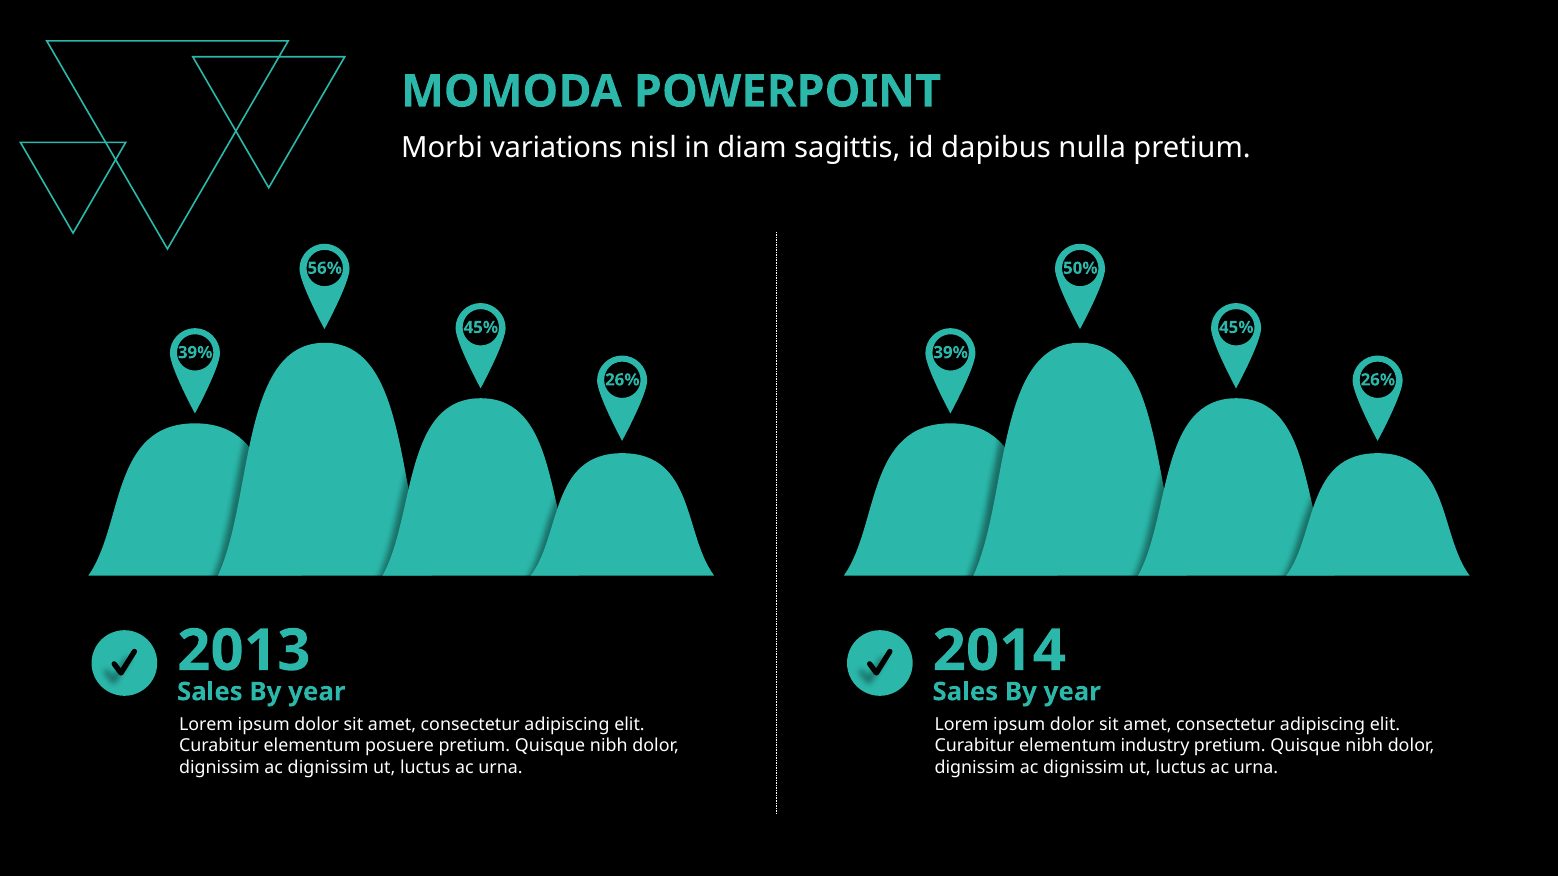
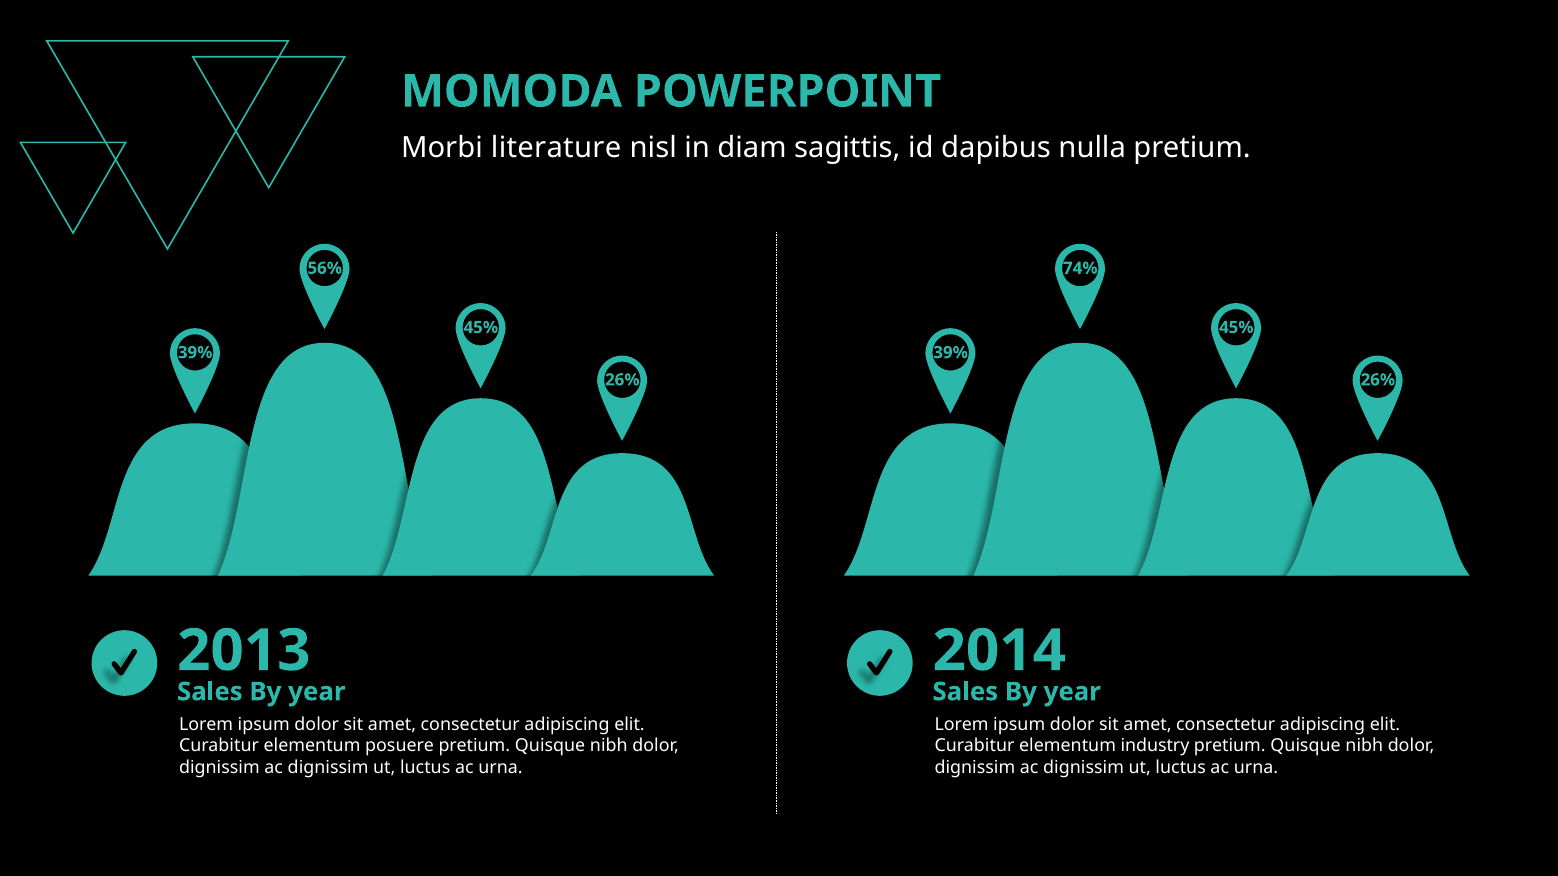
variations: variations -> literature (556, 148)
50%: 50% -> 74% (1080, 268)
